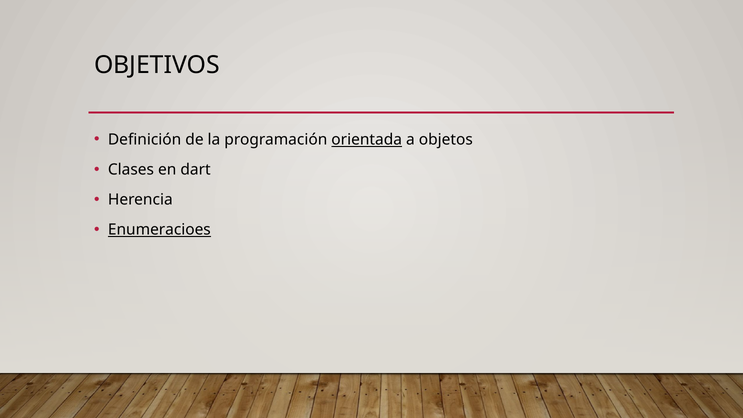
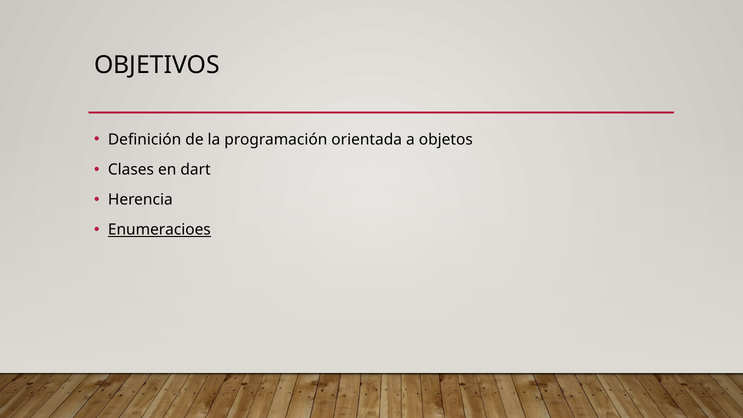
orientada underline: present -> none (367, 140)
